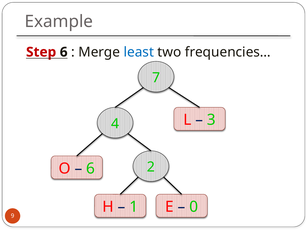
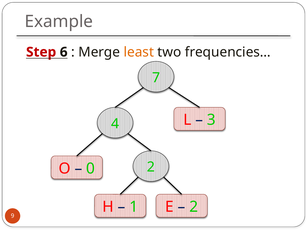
least colour: blue -> orange (139, 52)
6: 6 -> 0 (91, 169)
0: 0 -> 2 (194, 207)
